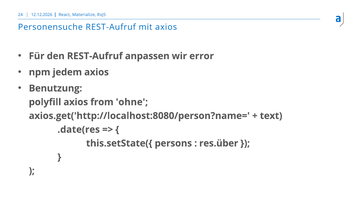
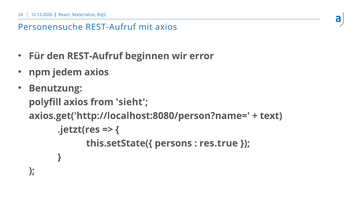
anpassen: anpassen -> beginnen (147, 56)
ohne: ohne -> sieht (132, 102)
.date(res: .date(res -> .jetzt(res (79, 130)
res.über: res.über -> res.true (219, 143)
